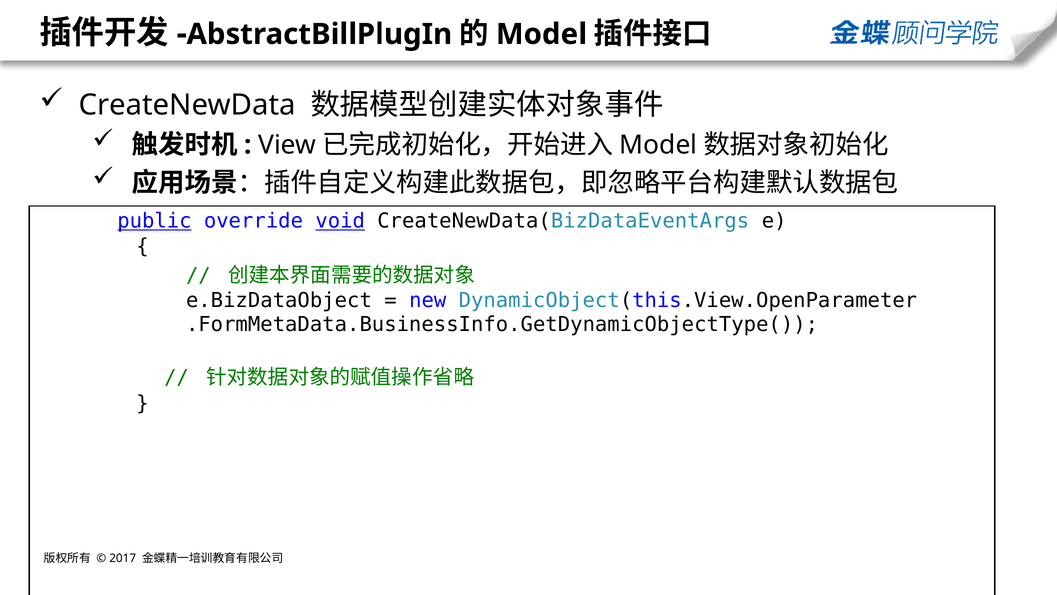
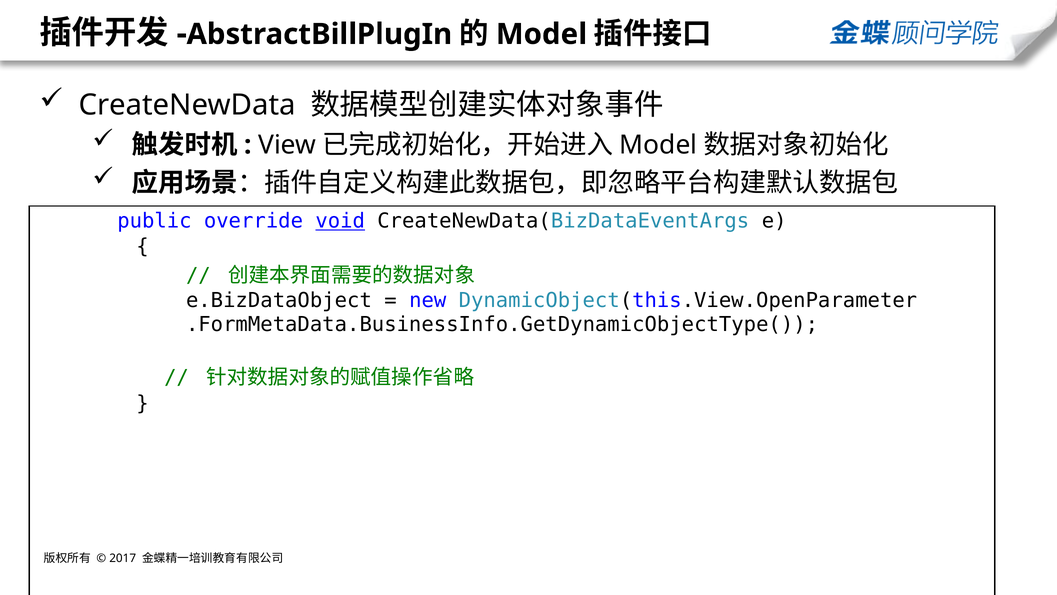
public underline: present -> none (154, 221)
